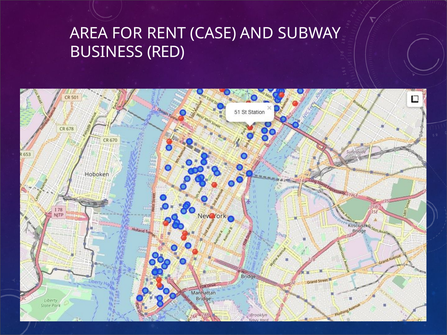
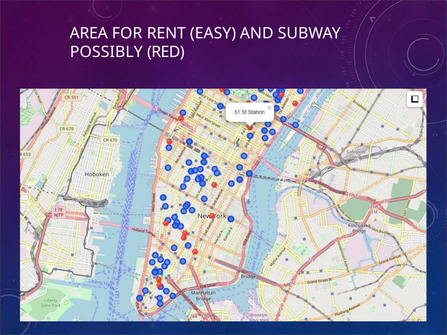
CASE: CASE -> EASY (213, 33)
BUSINESS: BUSINESS -> POSSIBLY (106, 52)
